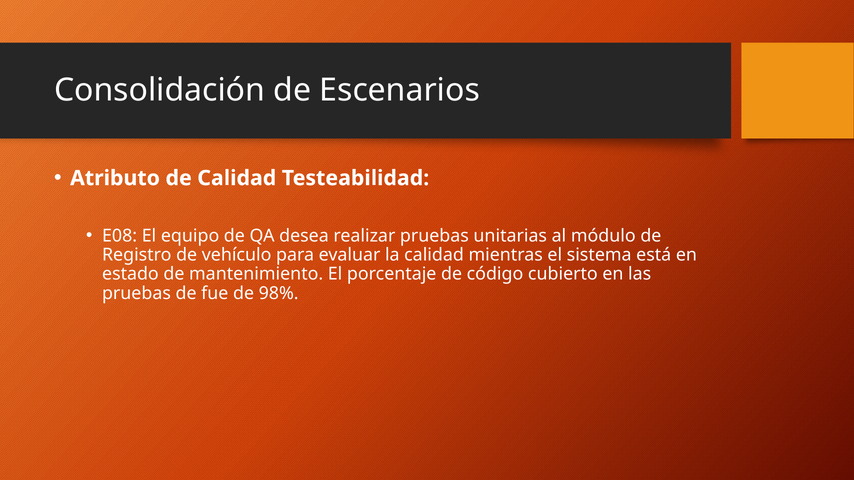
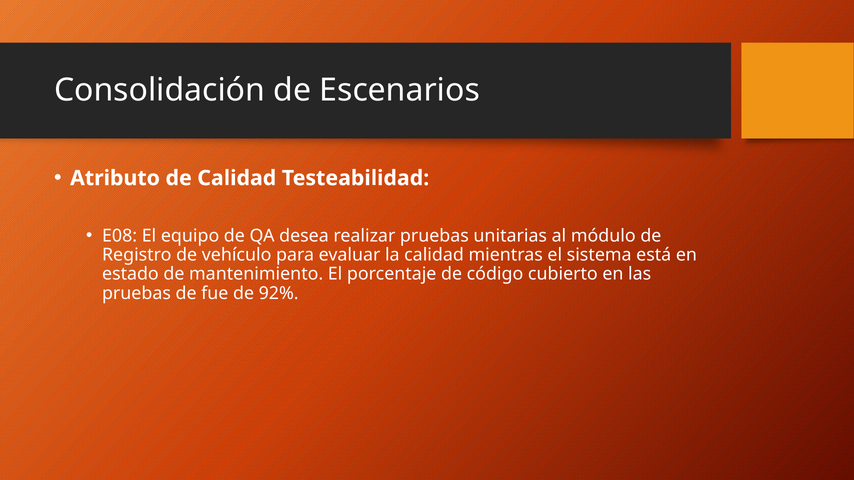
98%: 98% -> 92% (279, 293)
